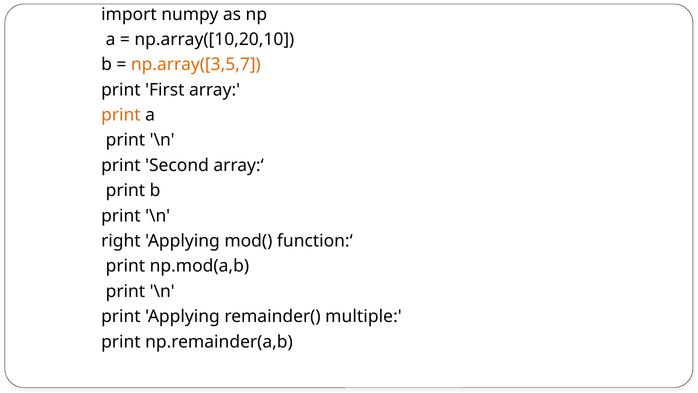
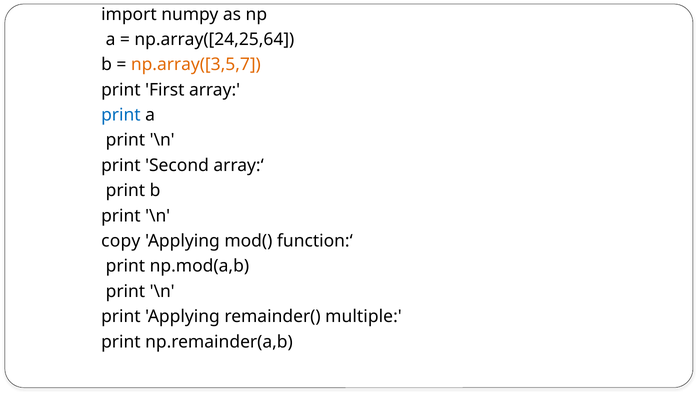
np.array([10,20,10: np.array([10,20,10 -> np.array([24,25,64 (214, 39)
print colour: orange -> blue (121, 115)
right: right -> copy (121, 241)
